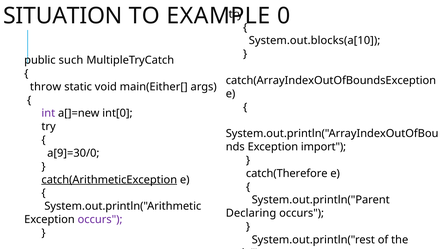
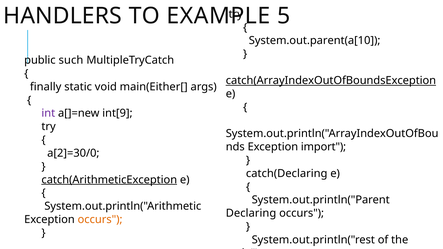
SITUATION: SITUATION -> HANDLERS (63, 16)
0: 0 -> 5 (284, 16)
System.out.blocks(a[10: System.out.blocks(a[10 -> System.out.parent(a[10 (315, 41)
catch(ArrayIndexOutOfBoundsException underline: none -> present (331, 81)
throw: throw -> finally (46, 87)
int[0: int[0 -> int[9 (117, 113)
a[9]=30/0: a[9]=30/0 -> a[2]=30/0 (73, 153)
catch(Therefore: catch(Therefore -> catch(Declaring (287, 174)
occurs colour: purple -> orange (100, 220)
